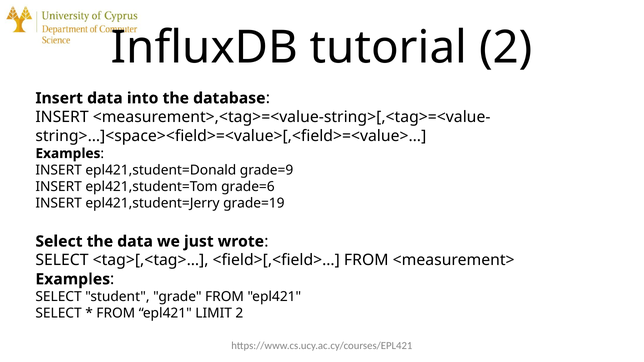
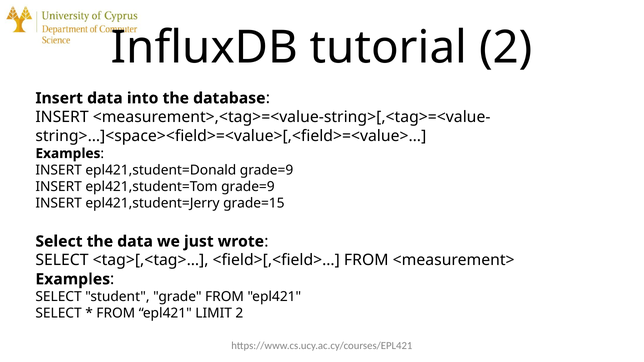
epl421,student=Tom grade=6: grade=6 -> grade=9 (248, 187)
grade=19: grade=19 -> grade=15 (254, 203)
